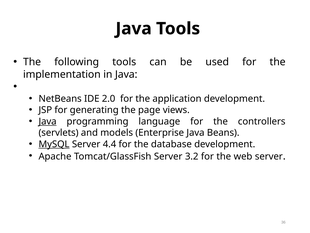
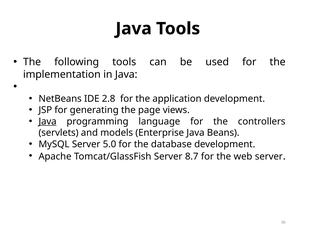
2.0: 2.0 -> 2.8 (109, 98)
MySQL underline: present -> none (54, 144)
4.4: 4.4 -> 5.0 (110, 144)
3.2: 3.2 -> 8.7 (192, 156)
